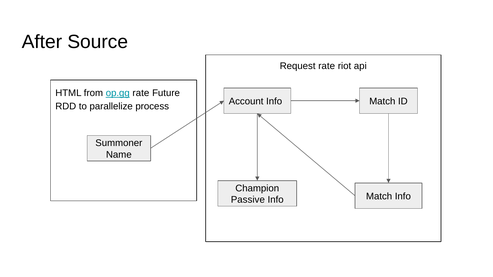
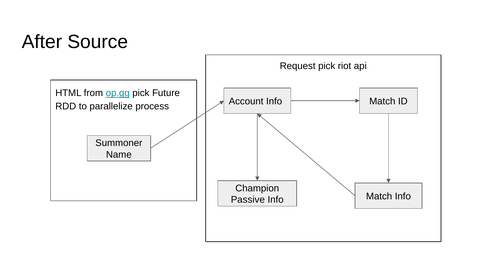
Request rate: rate -> pick (327, 66)
op.gg rate: rate -> pick (141, 93)
